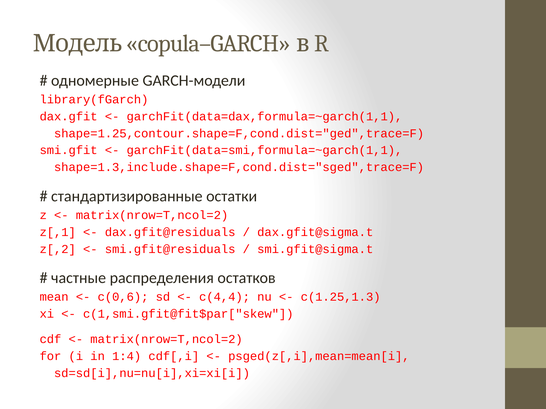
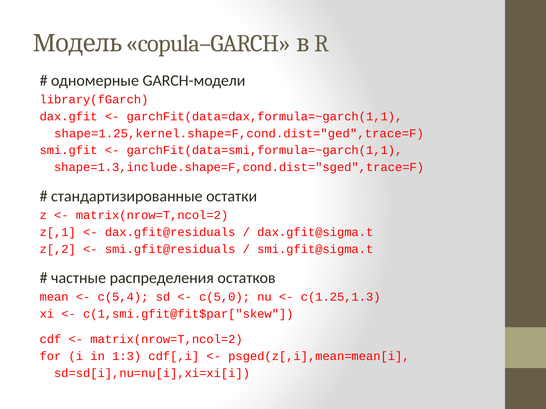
shape=1.25,contour.shape=F,cond.dist="ged",trace=F: shape=1.25,contour.shape=F,cond.dist="ged",trace=F -> shape=1.25,kernel.shape=F,cond.dist="ged",trace=F (239, 134)
c(0,6: c(0,6 -> c(5,4 (123, 297)
c(4,4: c(4,4 -> c(5,0 (225, 297)
1:4: 1:4 -> 1:3 (127, 357)
